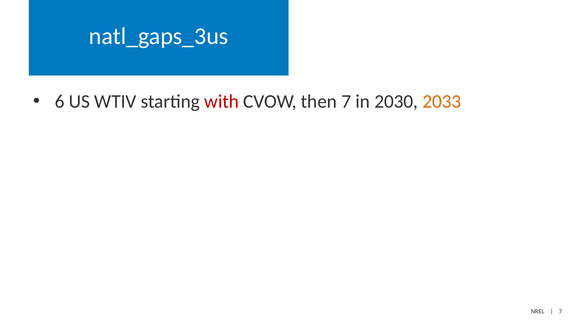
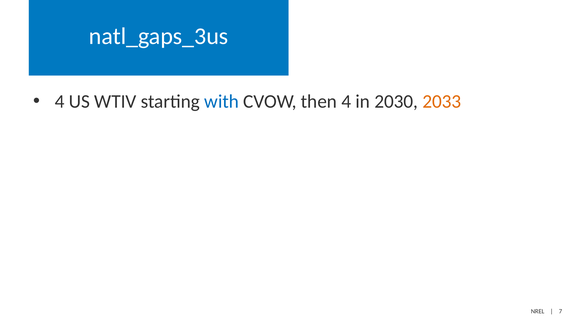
6: 6 -> 4 (60, 101)
with colour: red -> blue (222, 101)
then 7: 7 -> 4 (346, 101)
